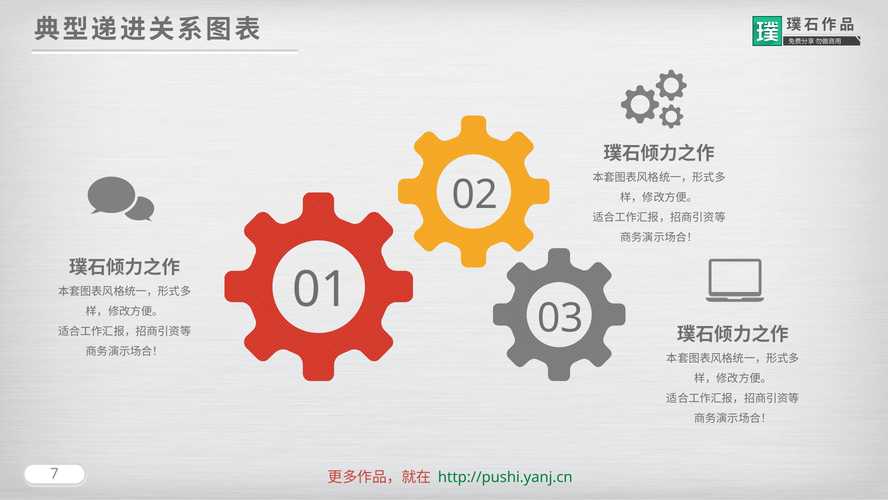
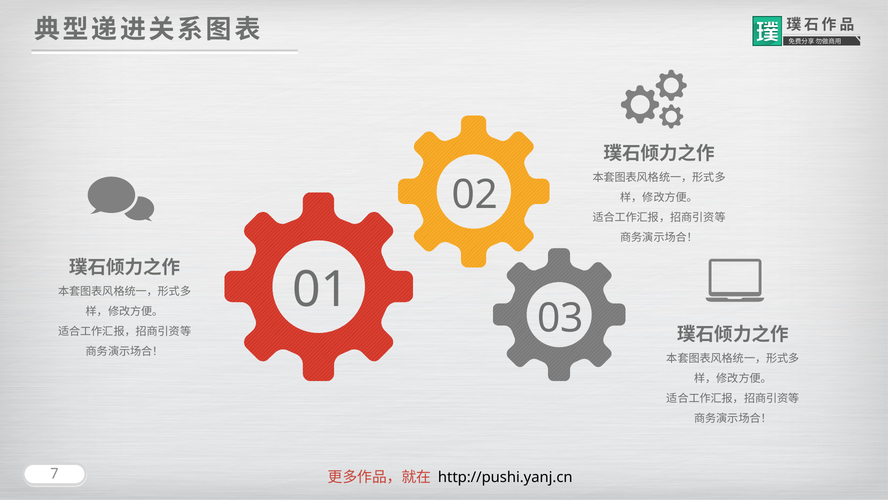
http://pushi.yanj.cn colour: green -> black (505, 477)
